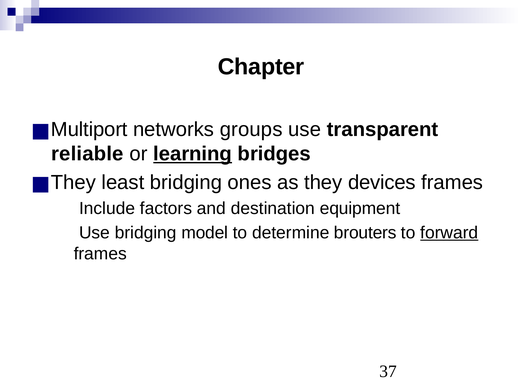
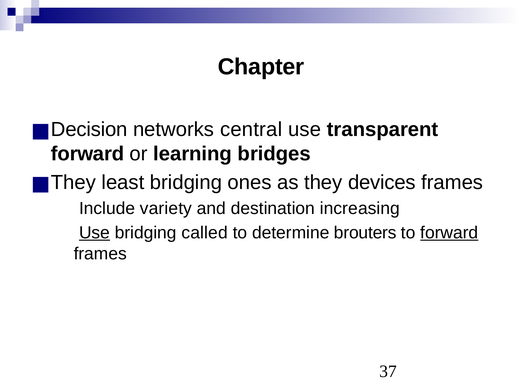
Multiport: Multiport -> Decision (89, 129)
groups: groups -> central (251, 129)
reliable: reliable -> forward (88, 154)
learning underline: present -> none (193, 154)
factors: factors -> variety (166, 208)
equipment: equipment -> increasing (360, 208)
Use underline: none -> present (95, 232)
model: model -> called (205, 232)
